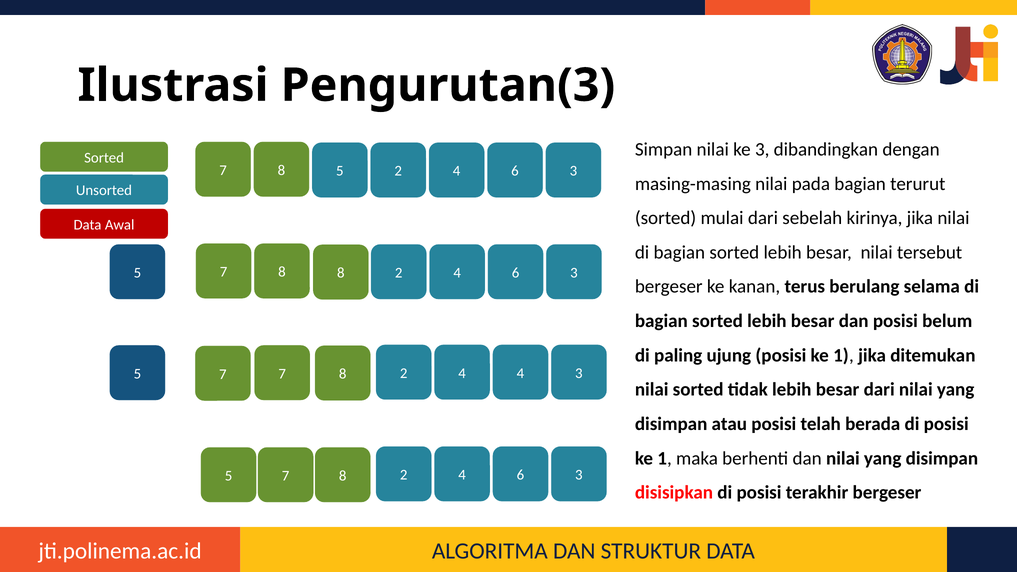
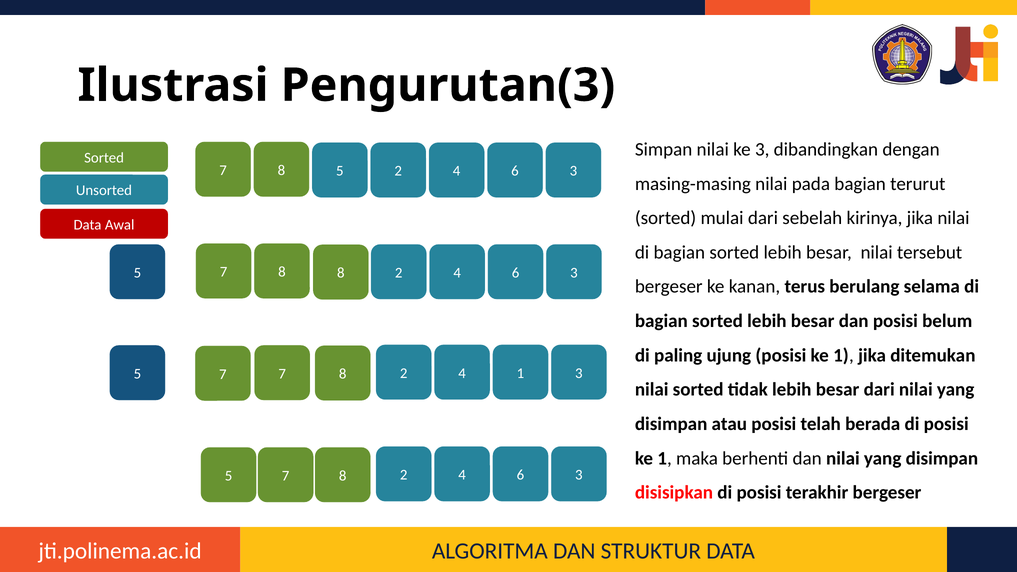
4 4: 4 -> 1 (520, 373)
